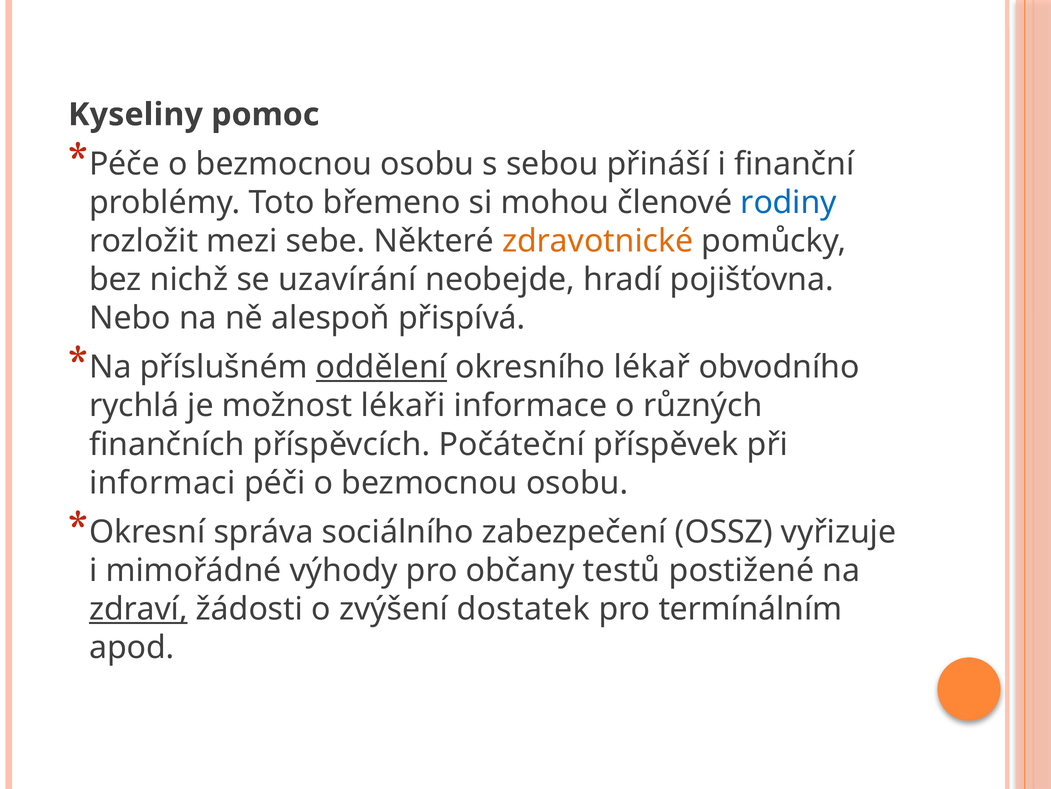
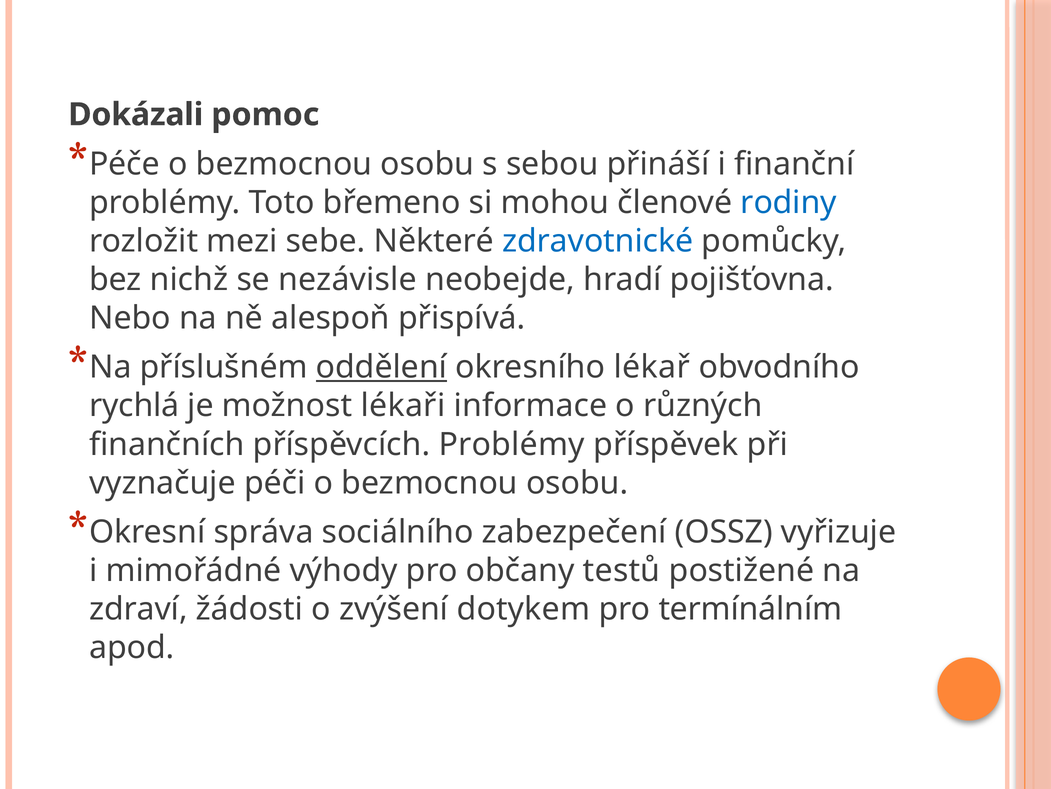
Kyseliny: Kyseliny -> Dokázali (136, 115)
zdravotnické colour: orange -> blue (598, 241)
uzavírání: uzavírání -> nezávisle (348, 279)
příspěvcích Počáteční: Počáteční -> Problémy (512, 444)
informaci: informaci -> vyznačuje (162, 482)
zdraví underline: present -> none (138, 609)
dostatek: dostatek -> dotykem (523, 609)
